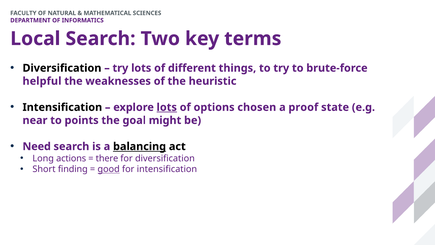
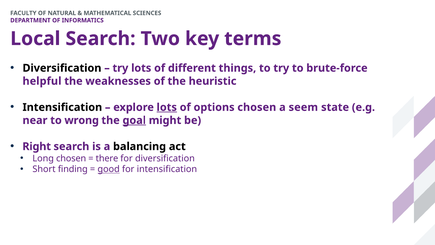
proof: proof -> seem (303, 107)
points: points -> wrong (82, 120)
goal underline: none -> present (134, 120)
Need: Need -> Right (37, 146)
balancing underline: present -> none (140, 146)
Long actions: actions -> chosen (71, 158)
